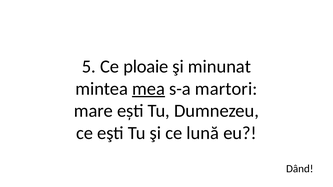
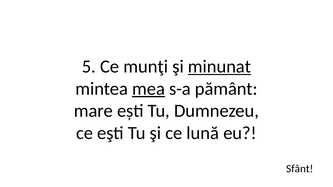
ploaie: ploaie -> munţi (146, 67)
minunat underline: none -> present (219, 67)
martori: martori -> pământ (226, 89)
Dând: Dând -> Sfânt (300, 169)
